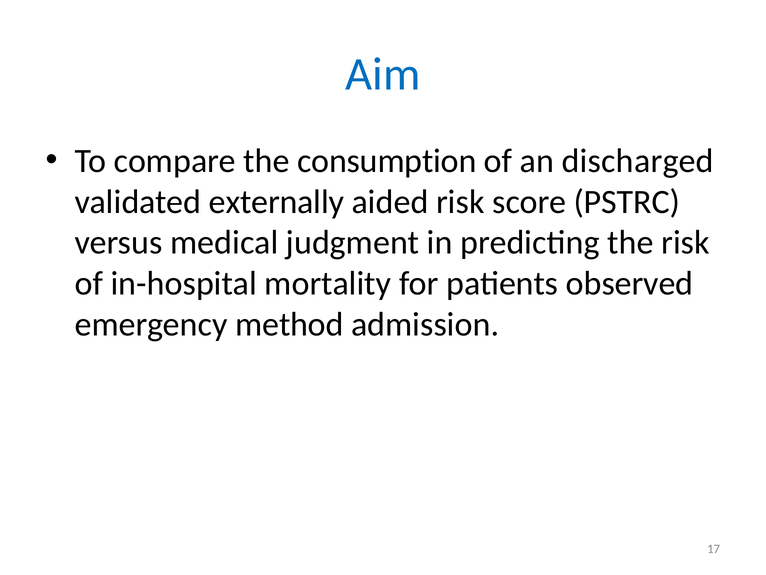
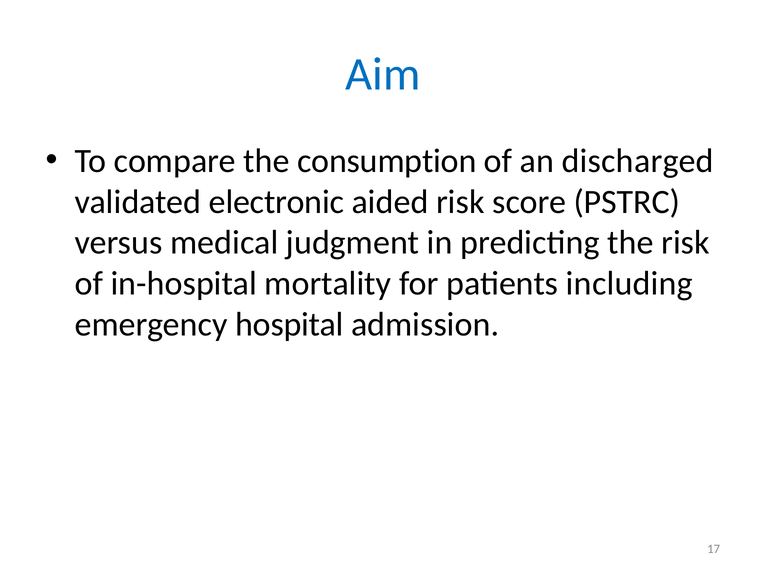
externally: externally -> electronic (276, 202)
observed: observed -> including (629, 283)
method: method -> hospital (289, 324)
